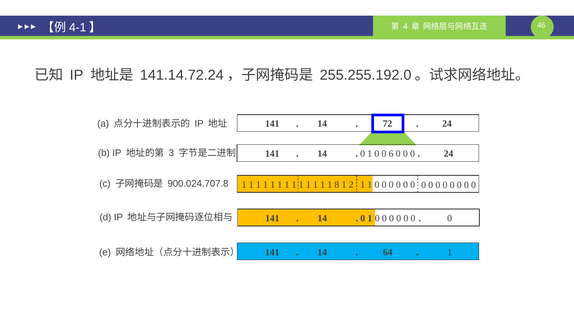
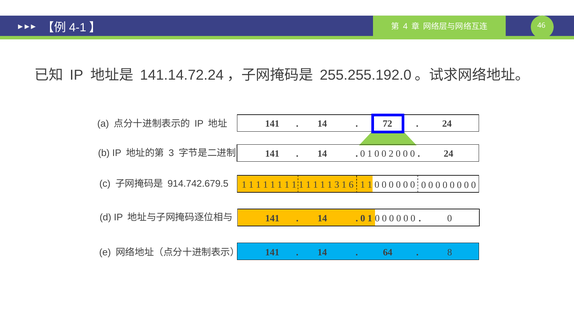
6: 6 -> 2 (391, 154)
900.024.707.8: 900.024.707.8 -> 914.742.679.5 (198, 183)
1 8: 8 -> 3 (337, 185)
2: 2 -> 6 (351, 185)
1: 1 -> 8 (450, 252)
